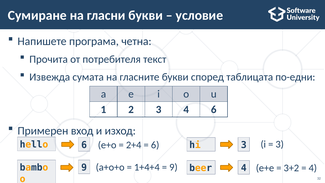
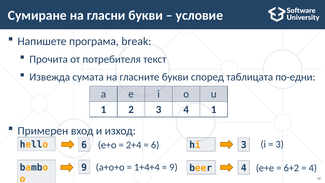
четна: четна -> break (136, 41)
4 6: 6 -> 1 (214, 109)
3+2: 3+2 -> 6+2 (291, 168)
